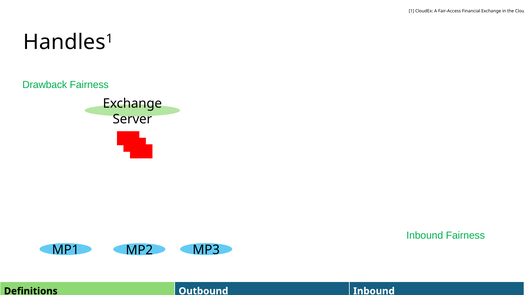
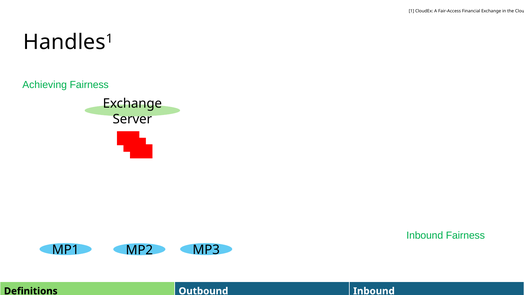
Drawback: Drawback -> Achieving (45, 85)
